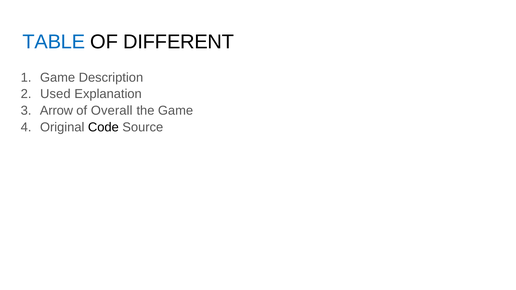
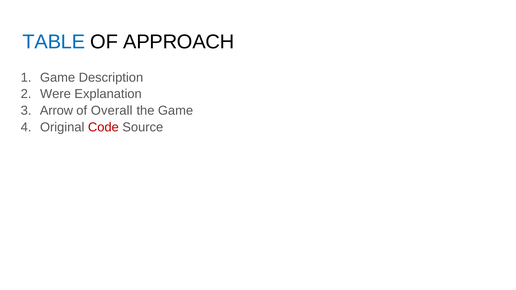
DIFFERENT: DIFFERENT -> APPROACH (179, 42)
Used: Used -> Were (55, 94)
Code colour: black -> red (103, 127)
